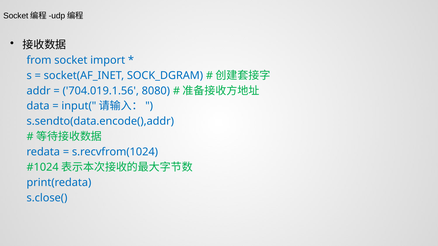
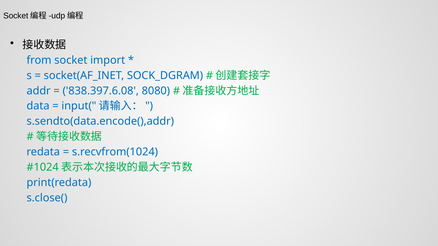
704.019.1.56: 704.019.1.56 -> 838.397.6.08 (101, 91)
